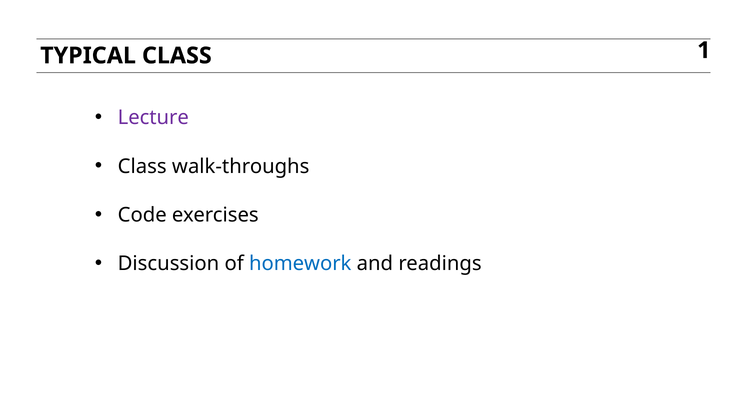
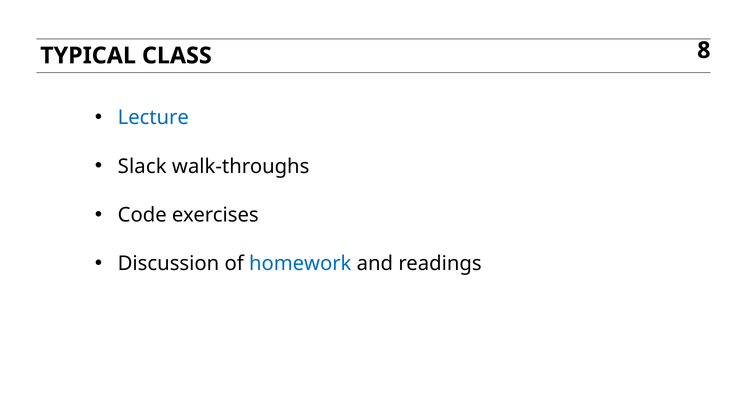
1: 1 -> 8 (704, 50)
Lecture colour: purple -> blue (153, 117)
Class: Class -> Slack (142, 166)
